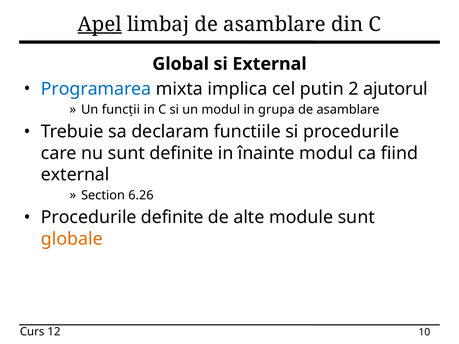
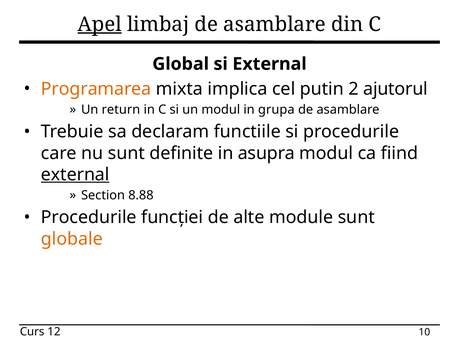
Programarea colour: blue -> orange (96, 89)
funcții: funcții -> return (121, 110)
înainte: înainte -> asupra (266, 153)
external underline: none -> present (75, 175)
6.26: 6.26 -> 8.88 (141, 195)
Procedurile definite: definite -> funcției (172, 218)
